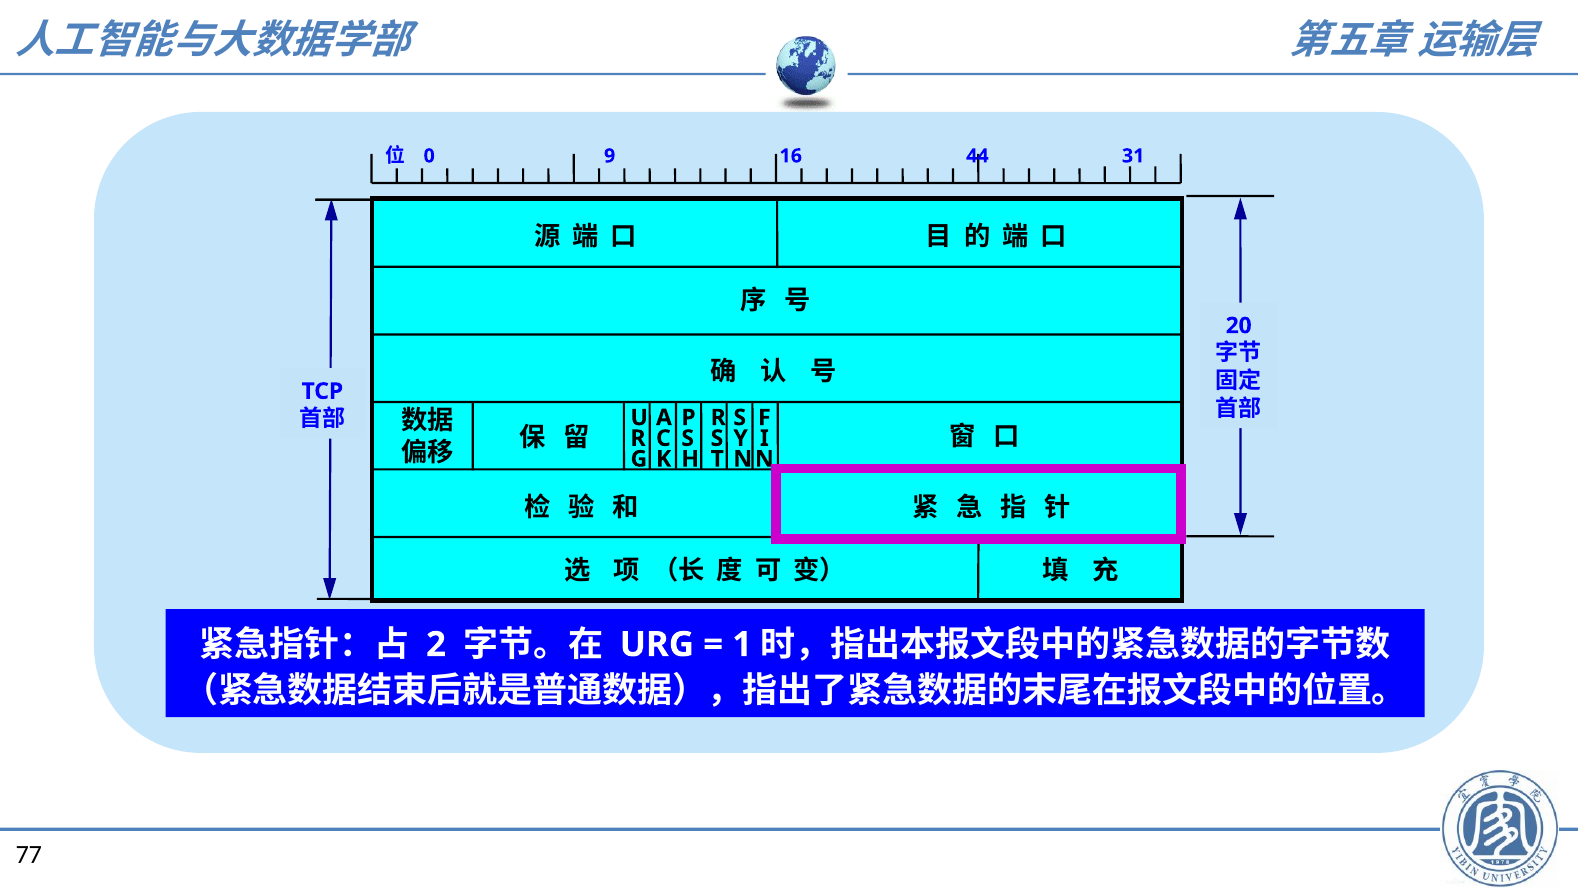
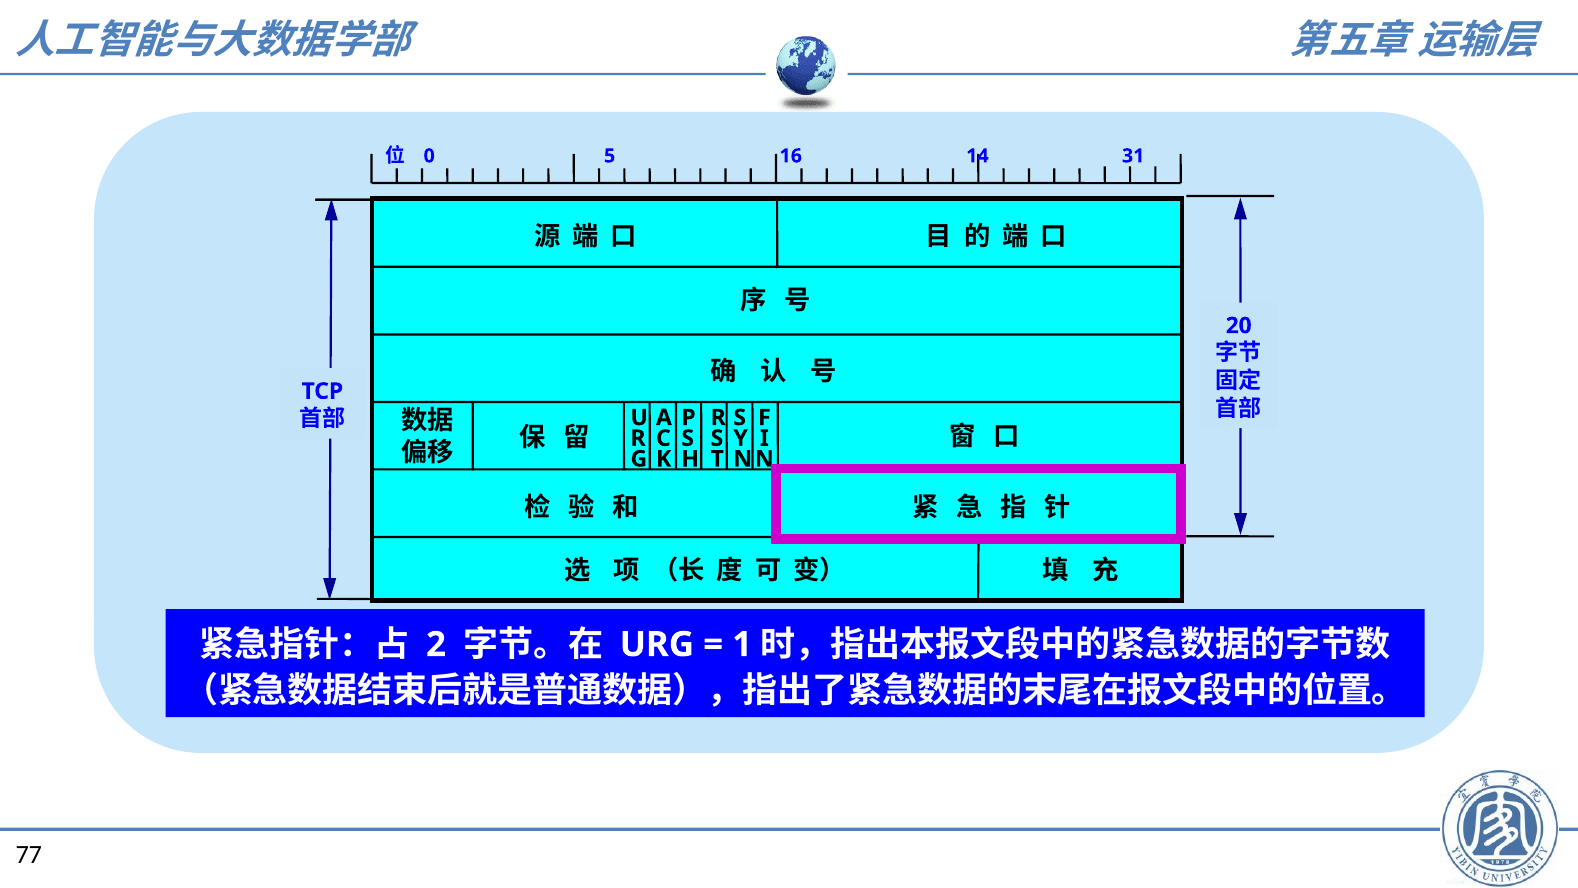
9: 9 -> 5 (610, 156)
44: 44 -> 14 (977, 156)
